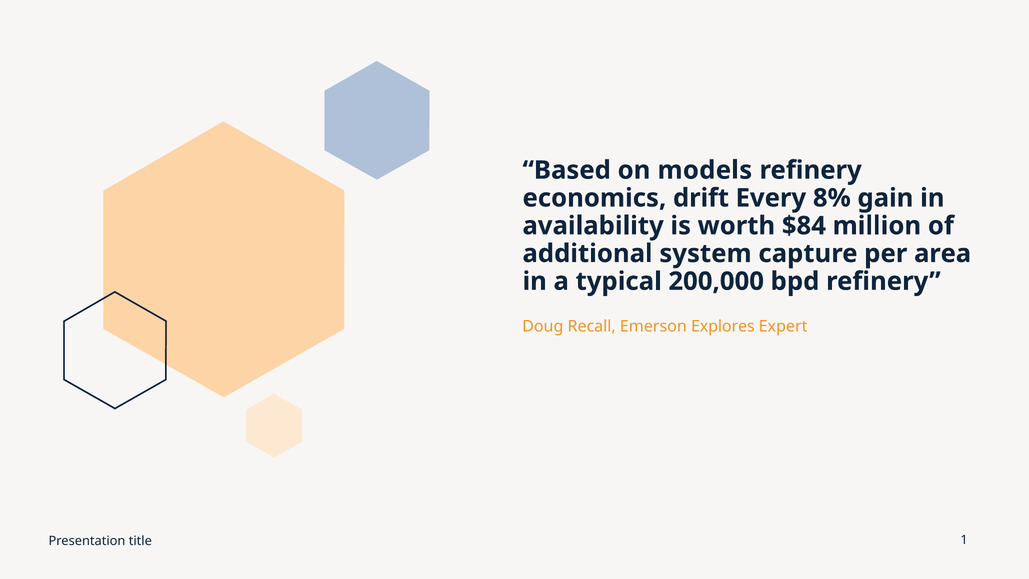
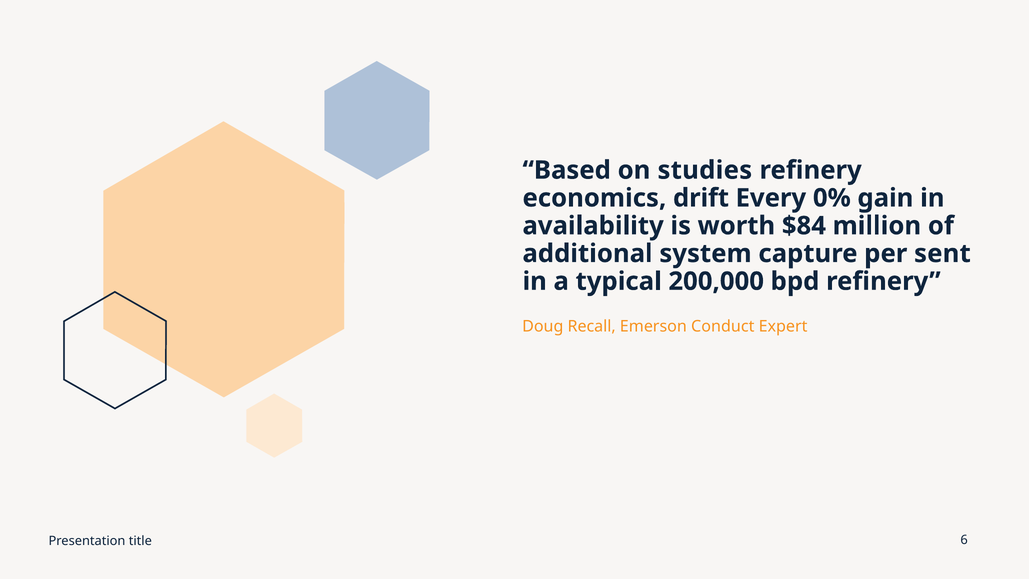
models: models -> studies (705, 170)
8%: 8% -> 0% (832, 198)
area: area -> sent (942, 254)
Explores: Explores -> Conduct (723, 326)
1: 1 -> 6 (964, 540)
